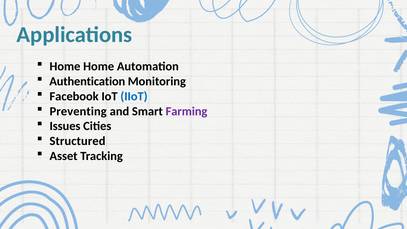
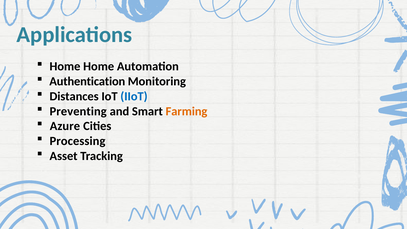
Facebook: Facebook -> Distances (74, 96)
Farming colour: purple -> orange (187, 111)
Issues: Issues -> Azure (65, 126)
Structured: Structured -> Processing (78, 141)
